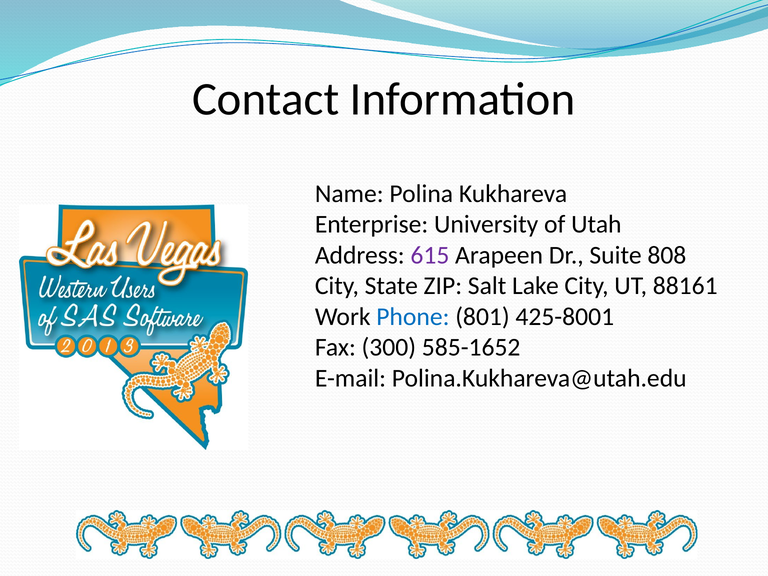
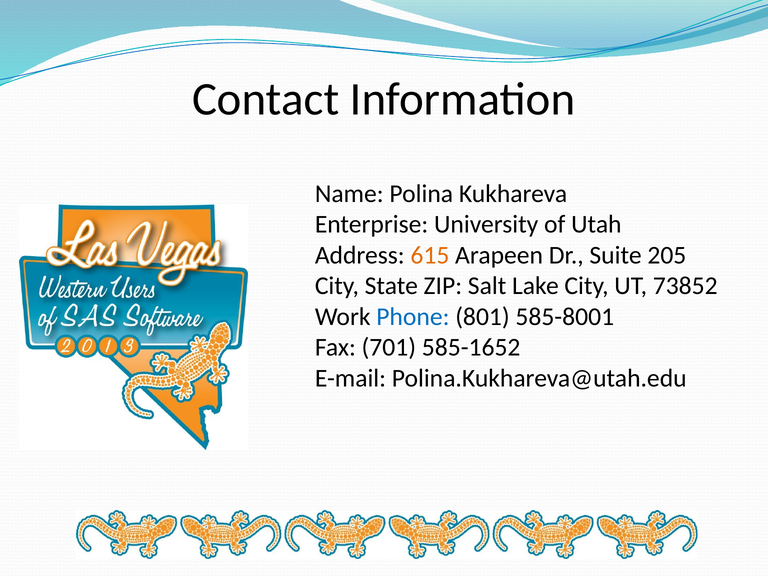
615 colour: purple -> orange (430, 255)
808: 808 -> 205 (667, 255)
88161: 88161 -> 73852 (685, 286)
425-8001: 425-8001 -> 585-8001 (565, 317)
300: 300 -> 701 (389, 347)
